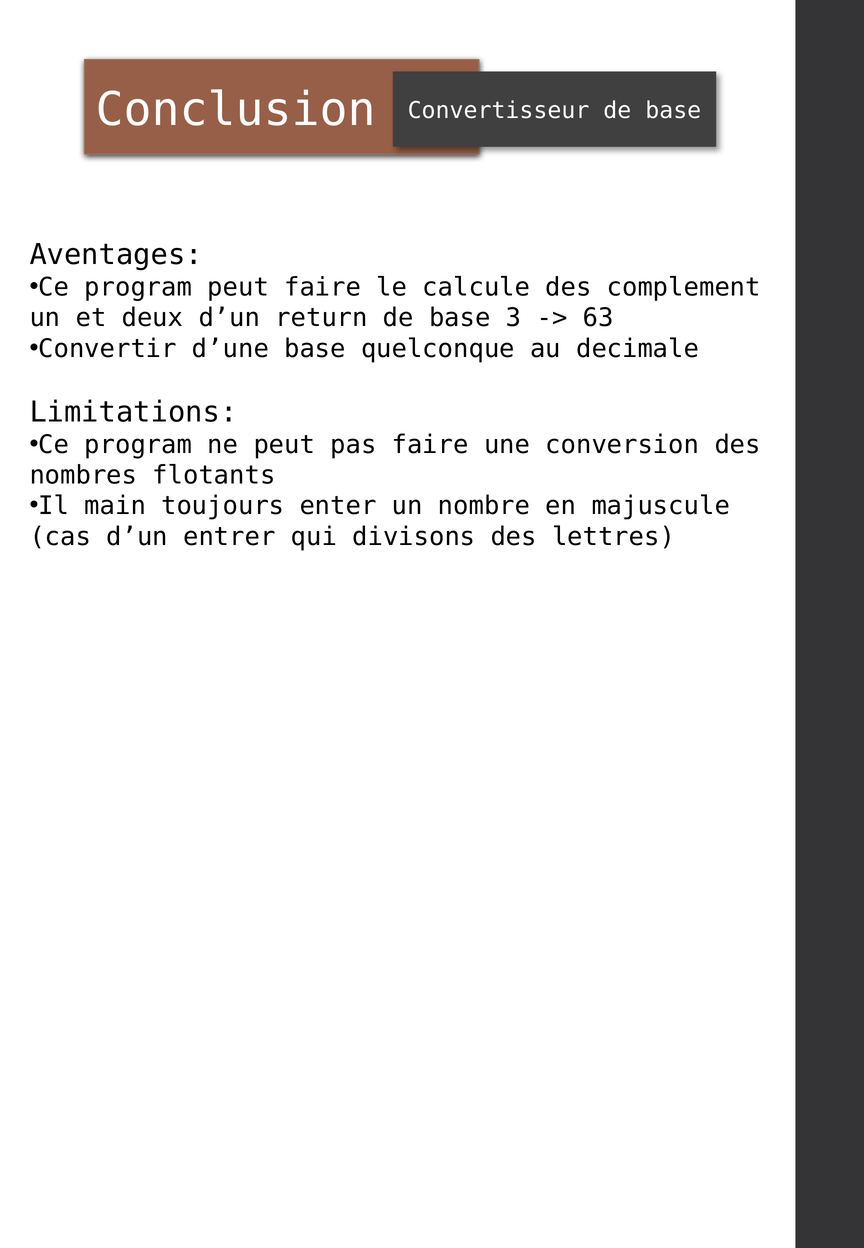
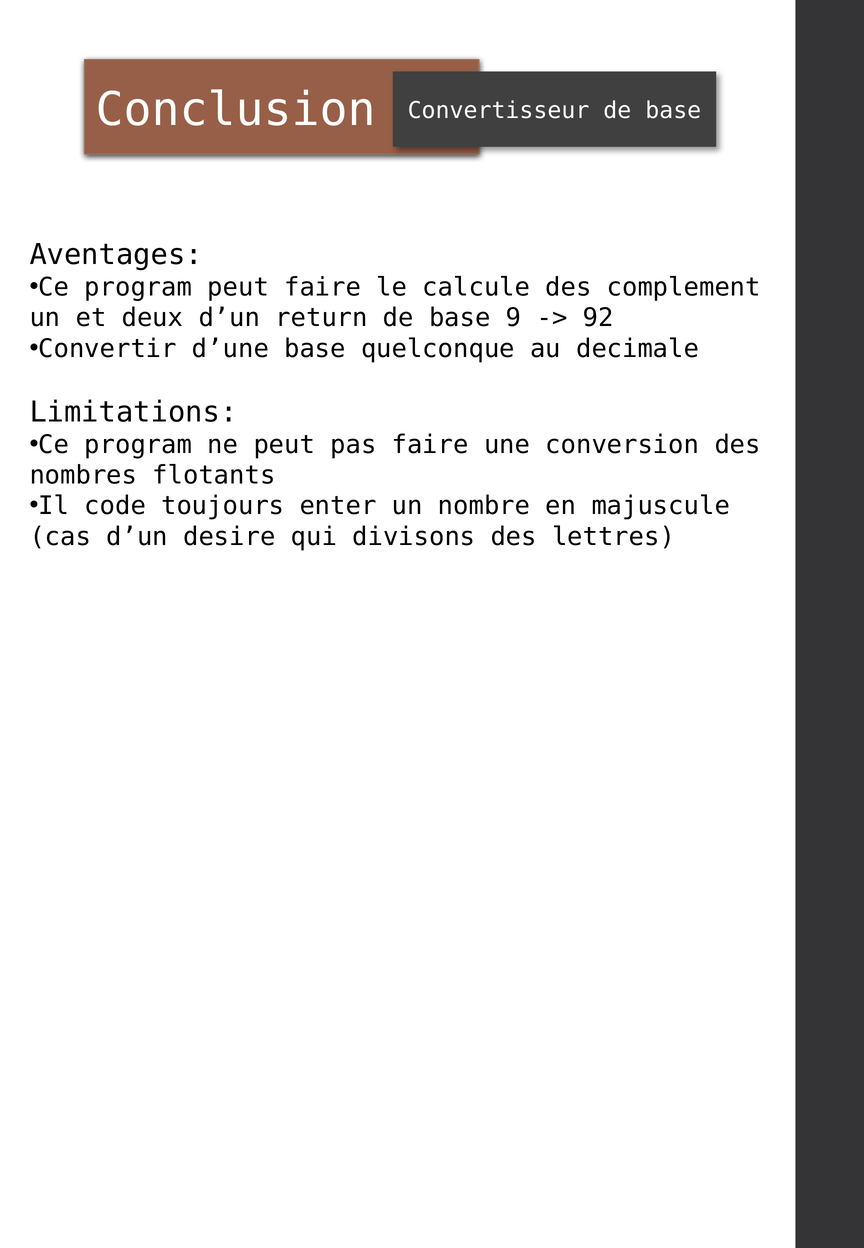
3: 3 -> 9 (514, 318)
63: 63 -> 92 (598, 318)
main: main -> code (115, 506)
entrer: entrer -> desire (229, 537)
